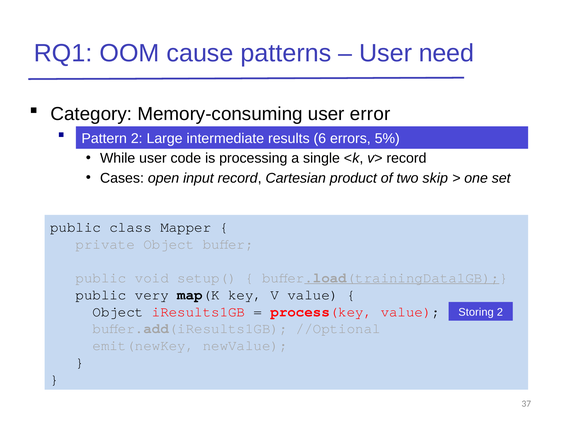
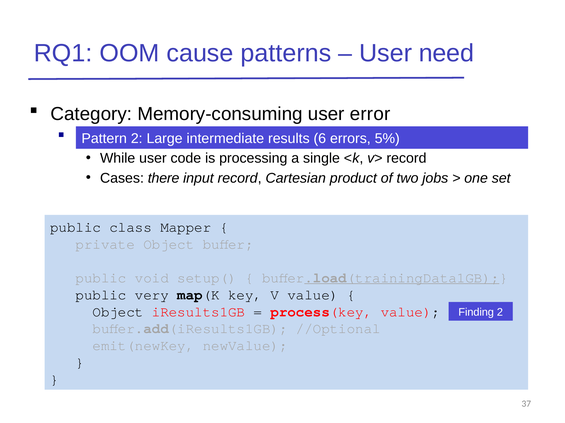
open: open -> there (164, 178)
skip: skip -> jobs (435, 178)
Storing: Storing -> Finding (476, 313)
